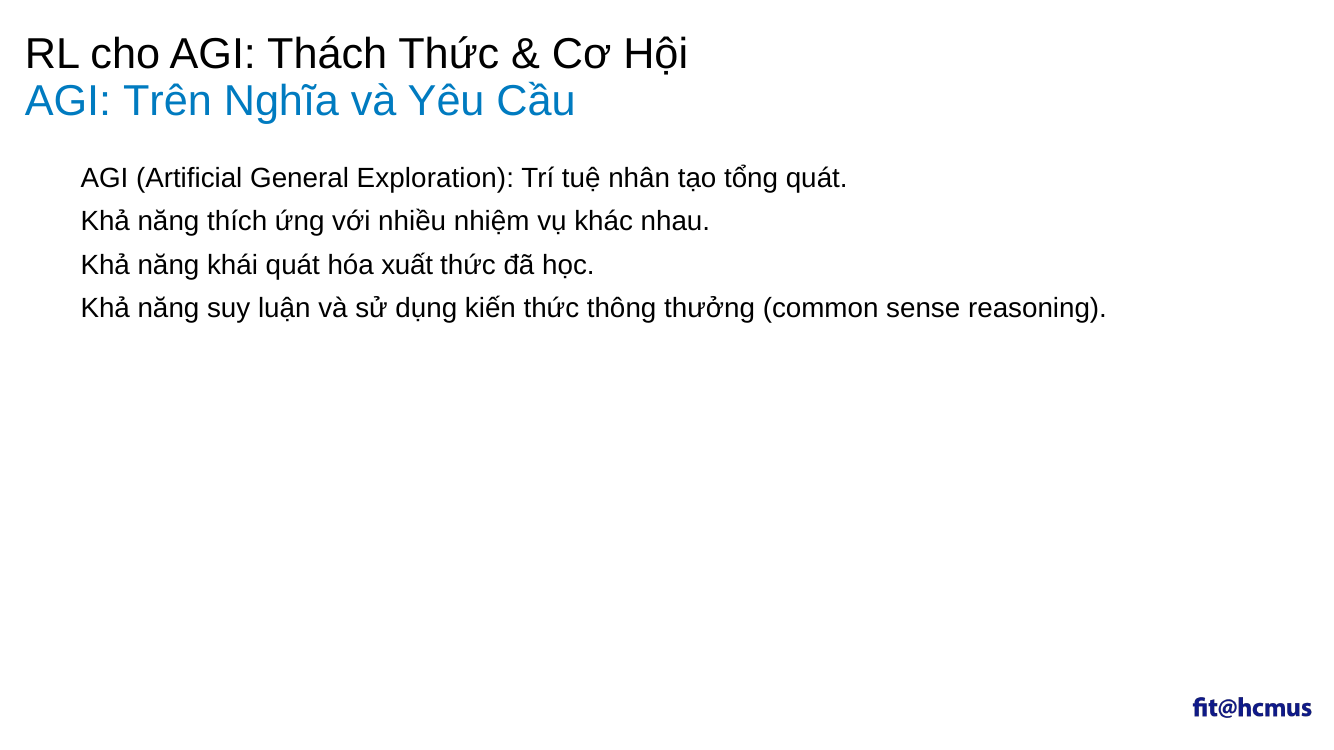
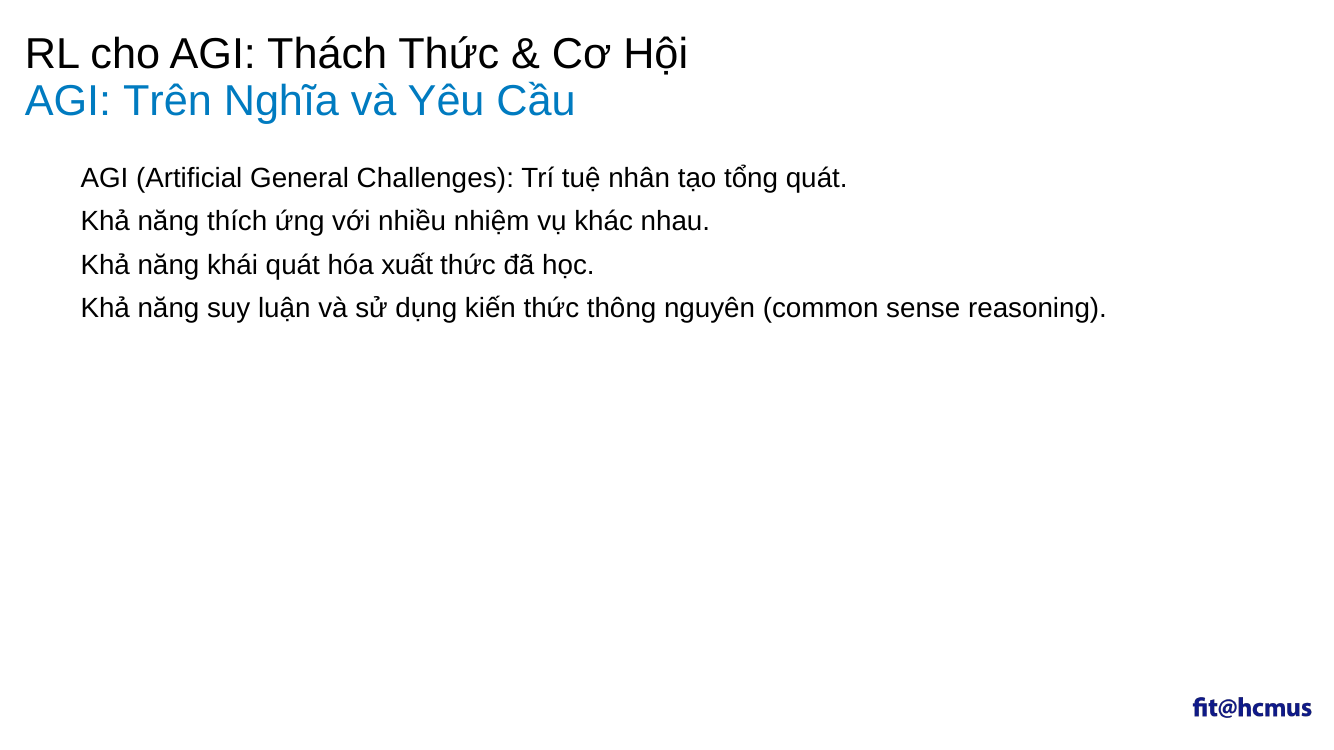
Exploration: Exploration -> Challenges (435, 179)
thưởng: thưởng -> nguyên (710, 309)
